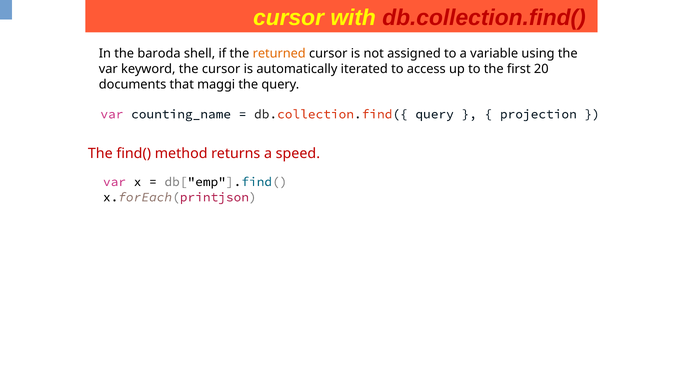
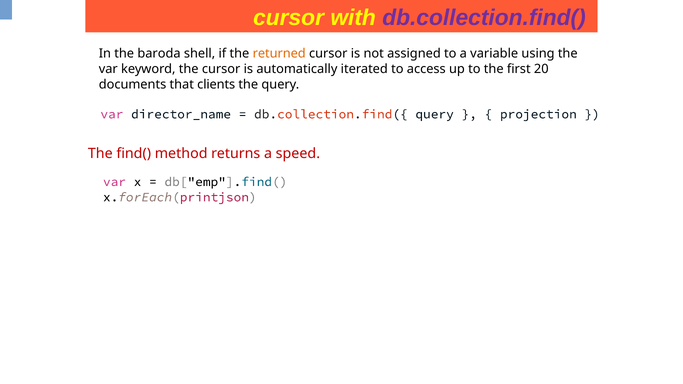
db.collection.find( colour: red -> purple (484, 18)
maggi: maggi -> clients (216, 85)
counting_name: counting_name -> director_name (181, 114)
